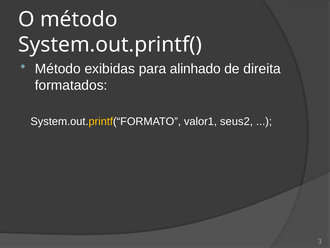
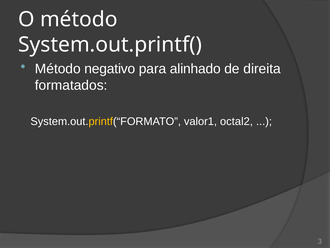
exibidas: exibidas -> negativo (110, 69)
seus2: seus2 -> octal2 (236, 121)
